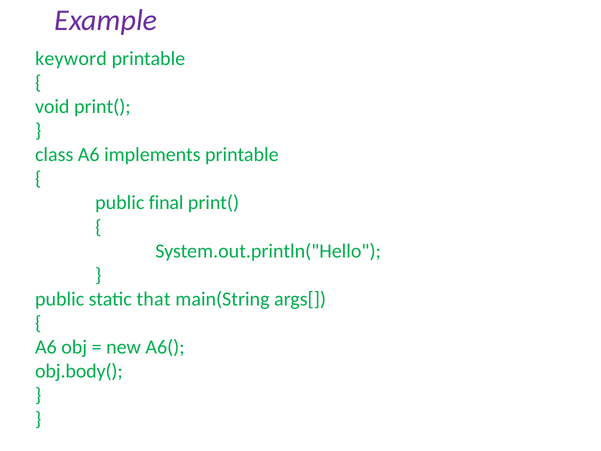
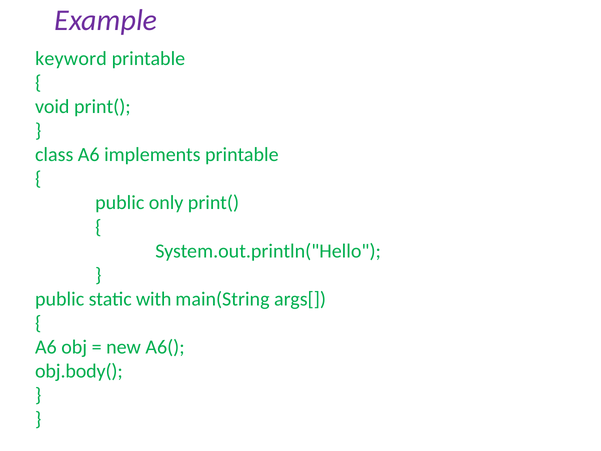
final: final -> only (166, 203)
that: that -> with (154, 299)
